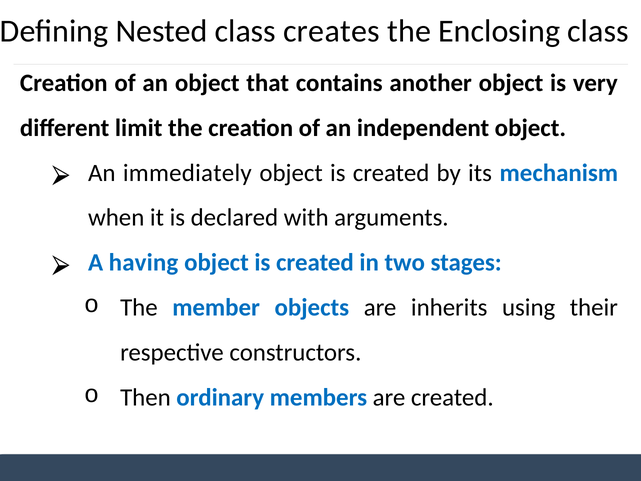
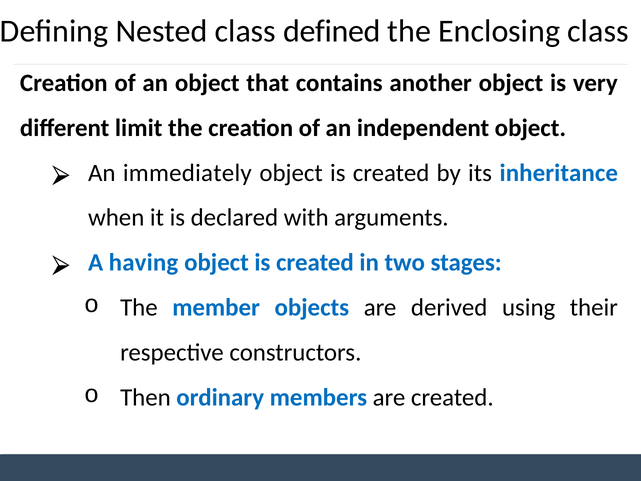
creates: creates -> defined (332, 31)
its mechanism: mechanism -> inheritance (559, 173)
inherits: inherits -> derived (449, 307)
